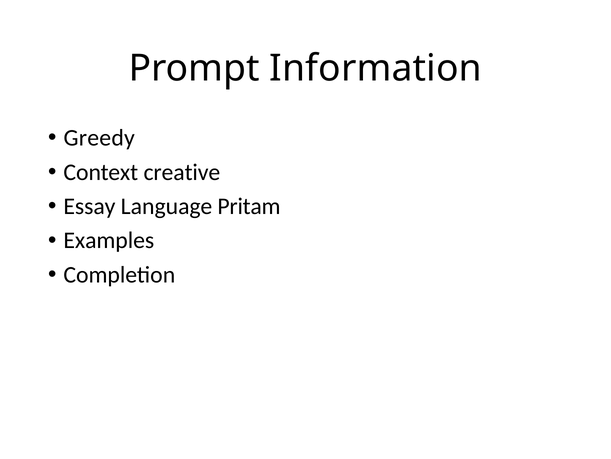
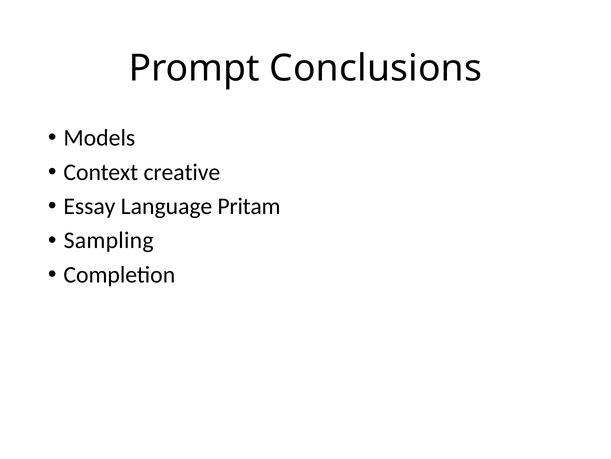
Information: Information -> Conclusions (376, 68)
Greedy: Greedy -> Models (99, 138)
Examples: Examples -> Sampling (109, 240)
